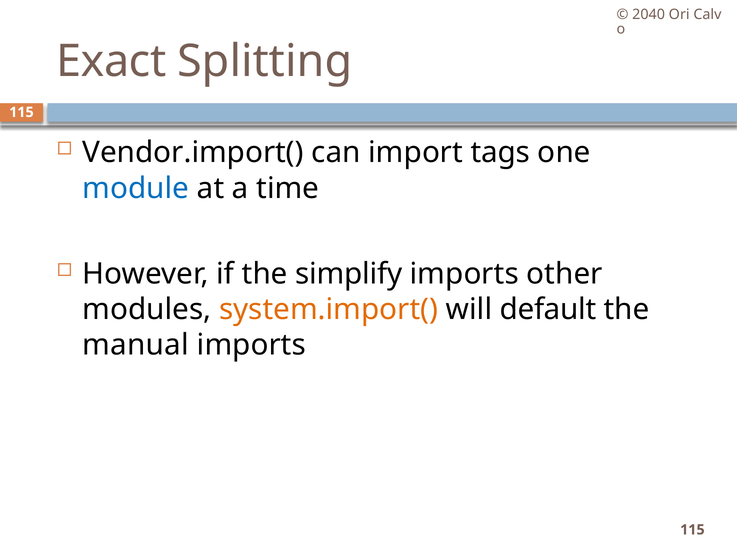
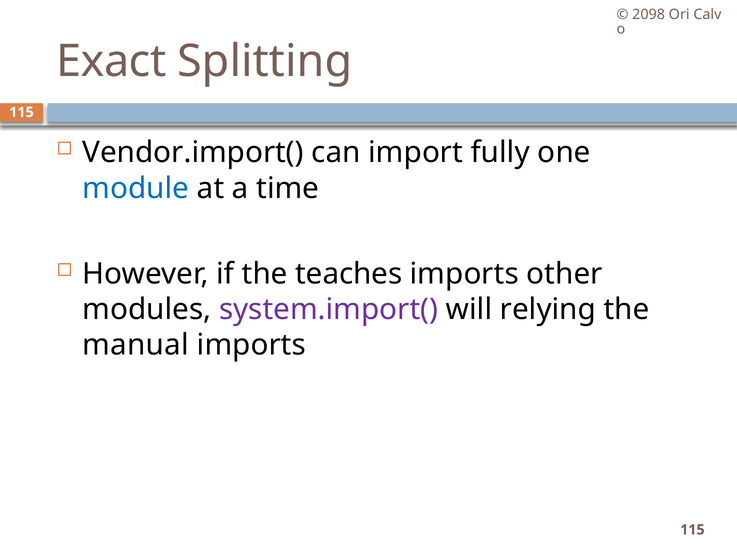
2040: 2040 -> 2098 (649, 15)
tags: tags -> fully (500, 152)
simplify: simplify -> teaches (349, 274)
system.import( colour: orange -> purple (329, 309)
default: default -> relying (548, 309)
